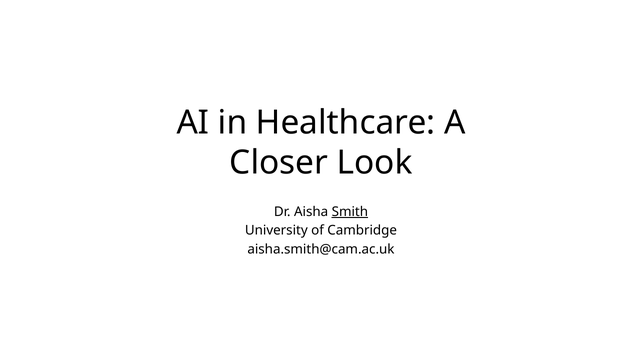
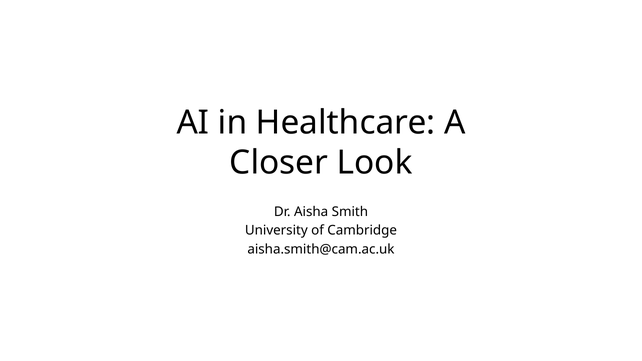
Smith underline: present -> none (350, 212)
